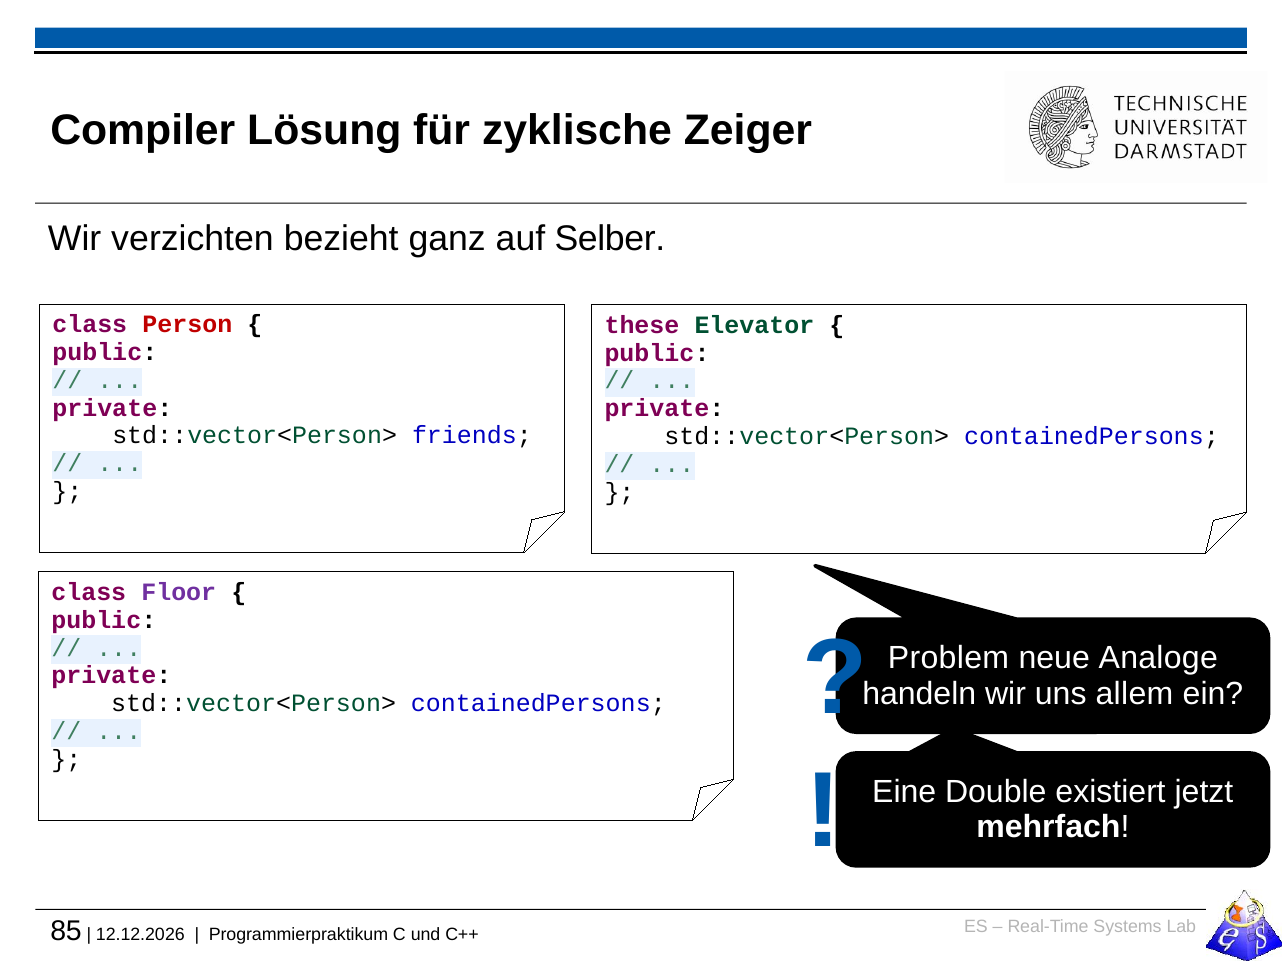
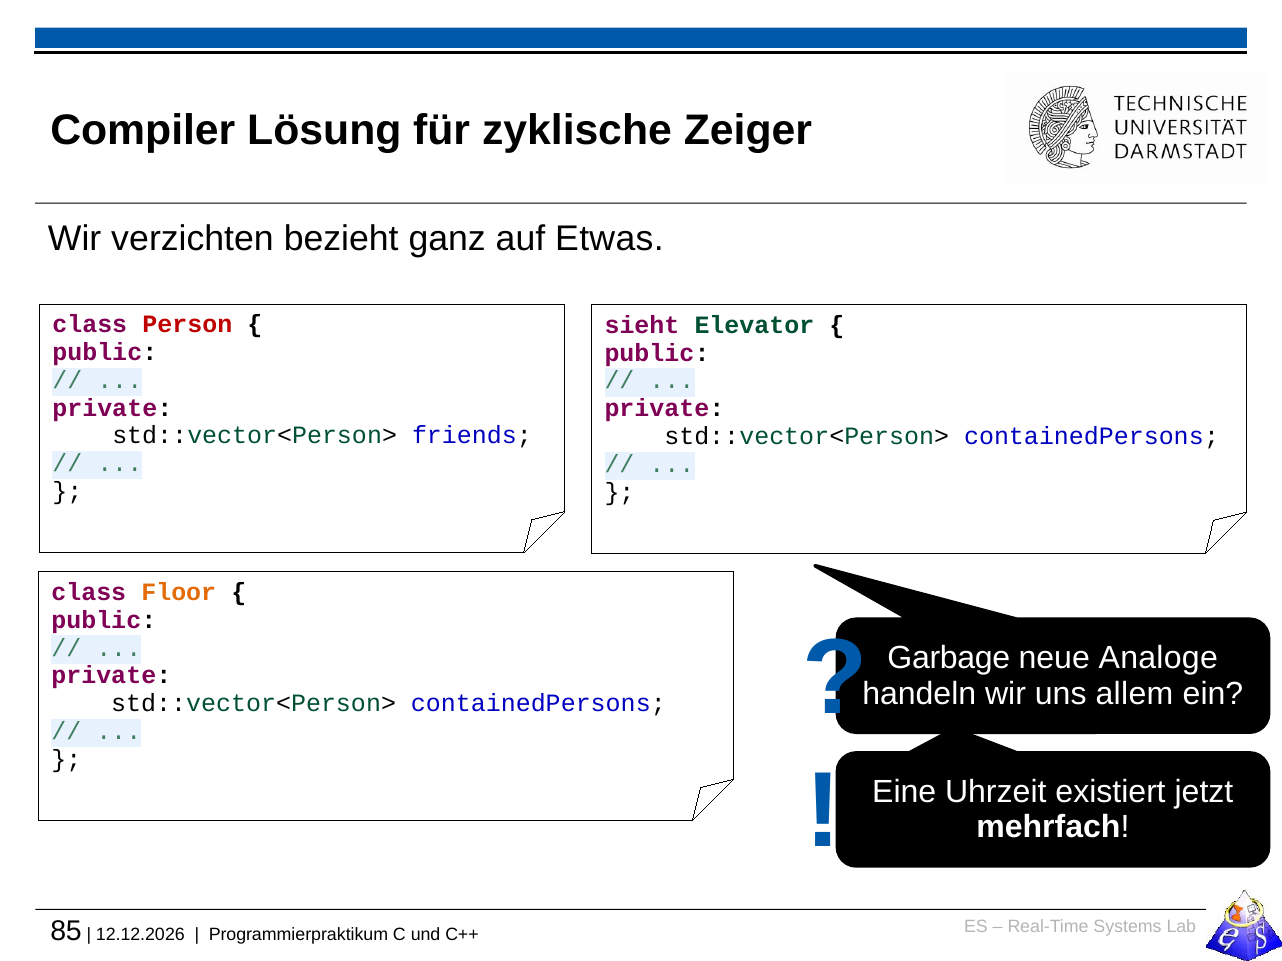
Selber: Selber -> Etwas (609, 238)
these: these -> sieht (642, 325)
Floor colour: purple -> orange (179, 593)
Problem: Problem -> Garbage (949, 658)
Double: Double -> Uhrzeit (996, 792)
